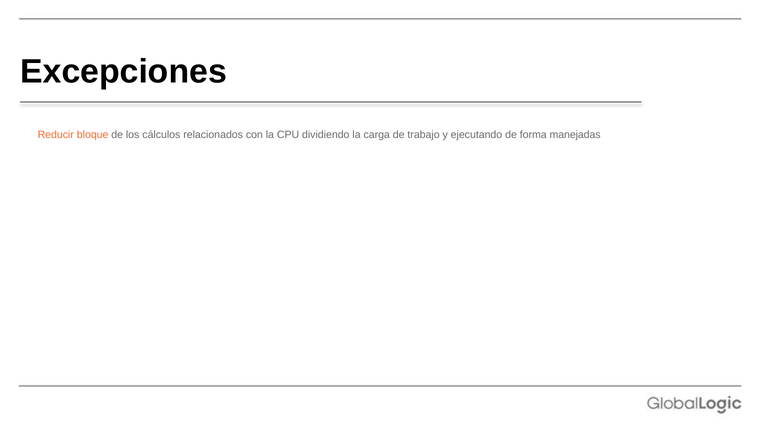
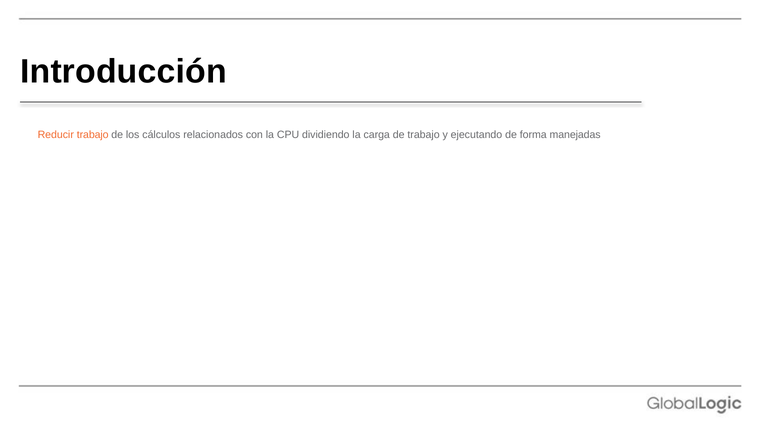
Excepciones: Excepciones -> Introducción (123, 72)
Reducir bloque: bloque -> trabajo (93, 135)
